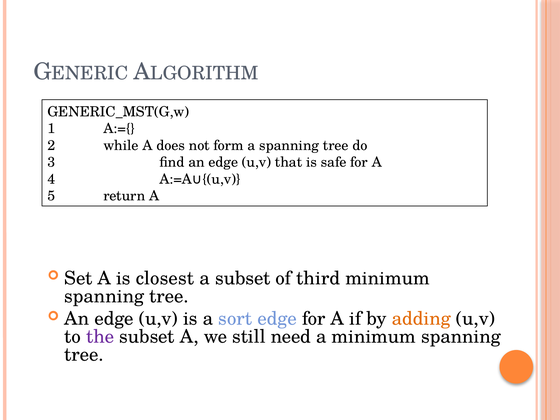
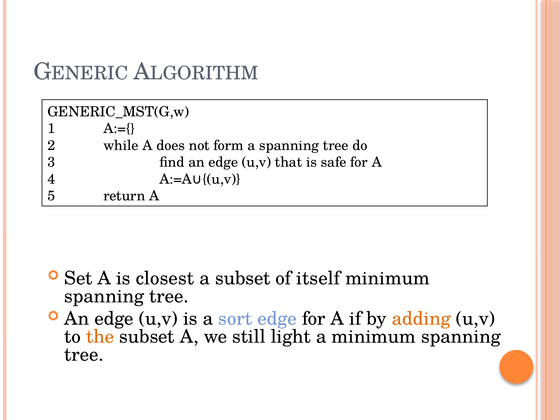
third: third -> itself (318, 278)
the colour: purple -> orange (100, 337)
need: need -> light (291, 337)
